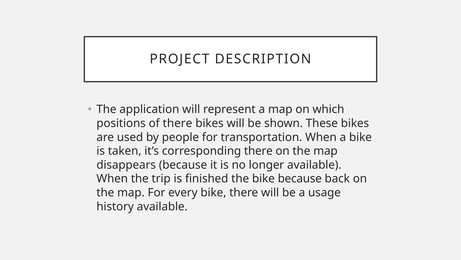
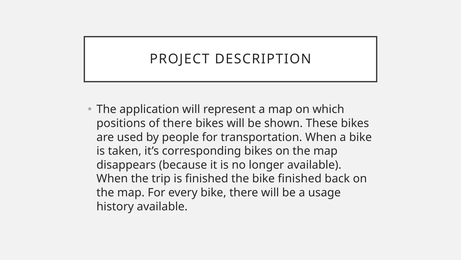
corresponding there: there -> bikes (258, 151)
bike because: because -> finished (300, 178)
